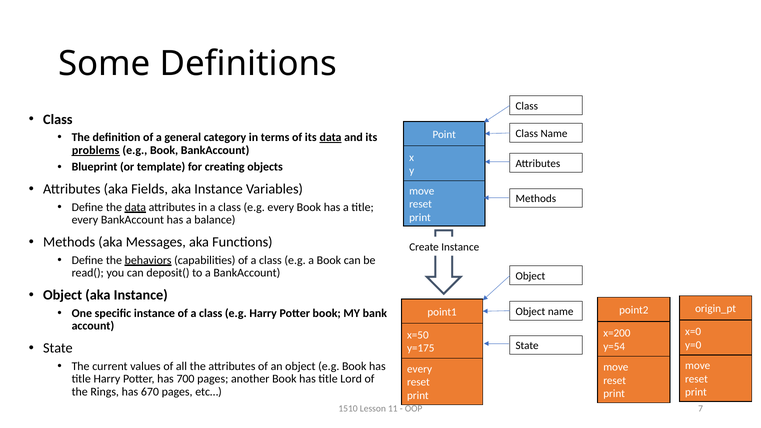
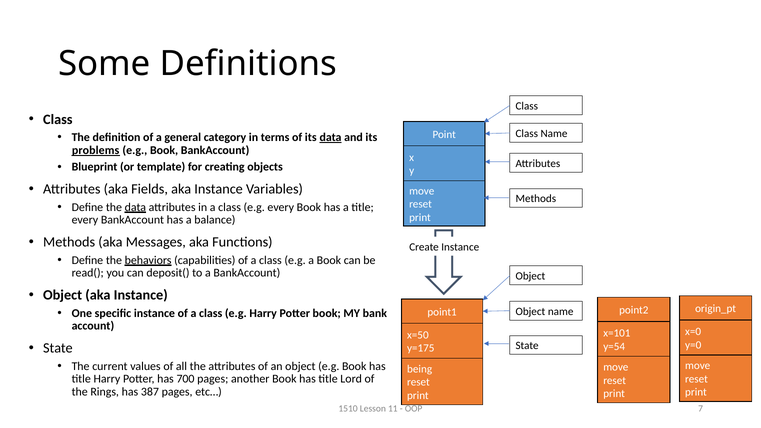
x=200: x=200 -> x=101 (617, 333)
every: every -> being (420, 369)
670: 670 -> 387 (150, 392)
